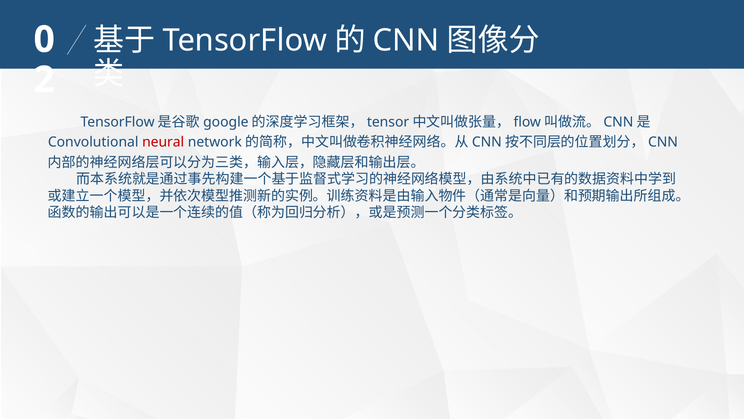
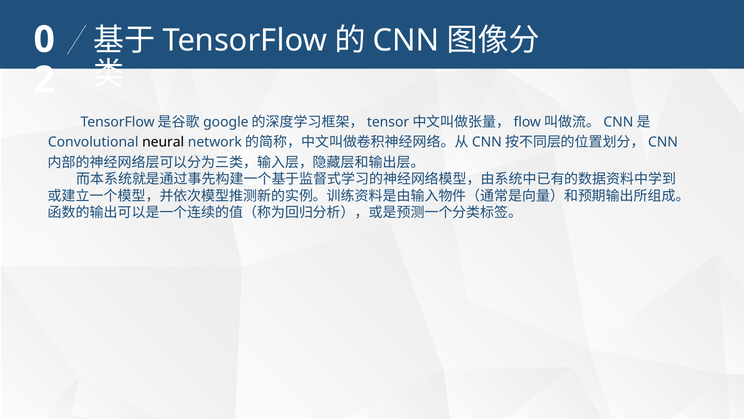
neural colour: red -> black (163, 142)
